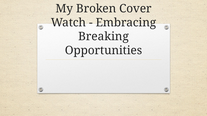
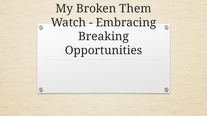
Cover: Cover -> Them (135, 9)
